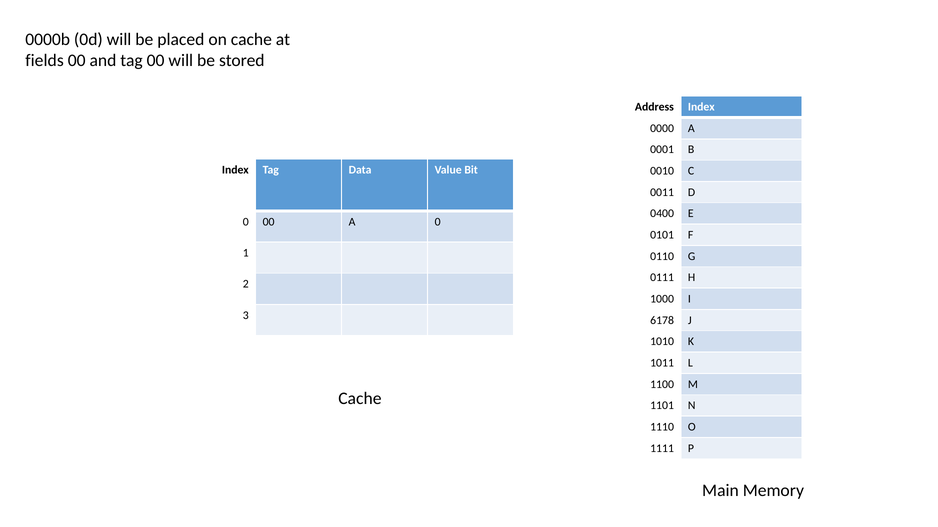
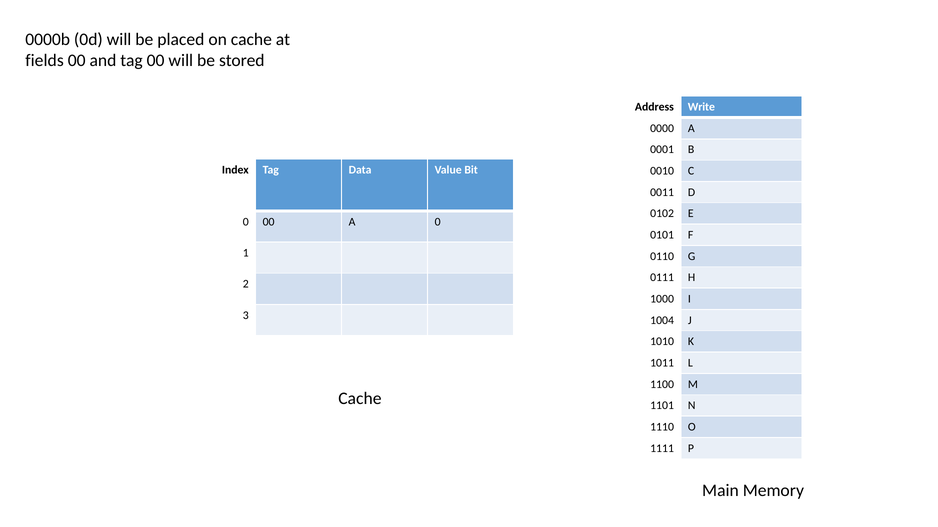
Address Index: Index -> Write (701, 107)
0400: 0400 -> 0102 (662, 214)
6178: 6178 -> 1004 (662, 321)
